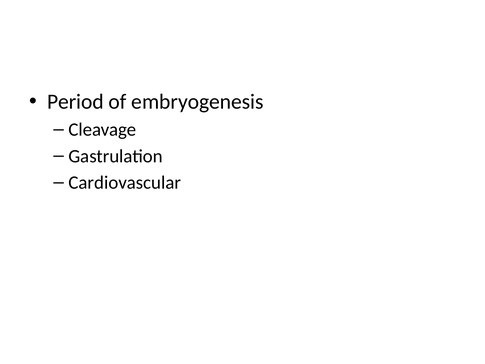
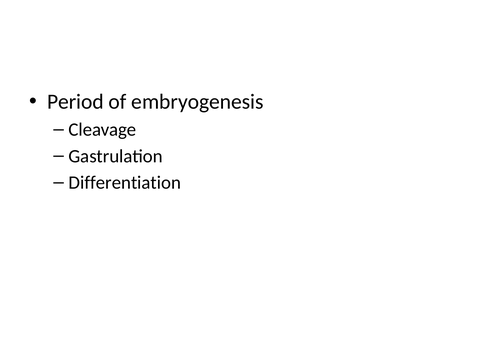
Cardiovascular: Cardiovascular -> Differentiation (125, 182)
